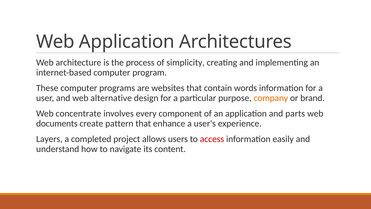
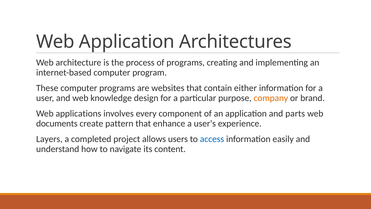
of simplicity: simplicity -> programs (186, 63)
words: words -> either (245, 88)
alternative: alternative -> knowledge (111, 98)
concentrate: concentrate -> applications (78, 113)
access colour: red -> blue (212, 139)
